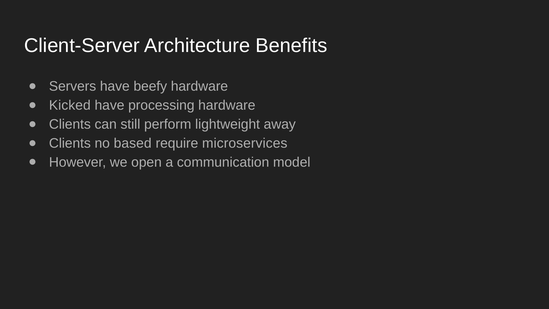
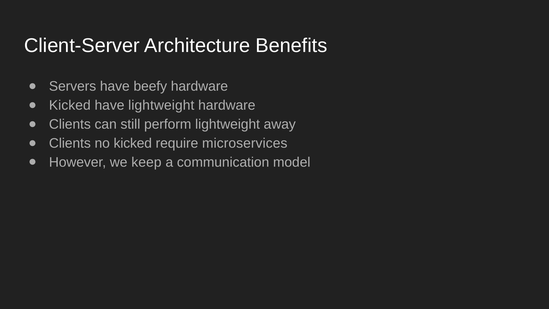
have processing: processing -> lightweight (161, 105)
no based: based -> kicked (133, 143)
open: open -> keep (146, 162)
